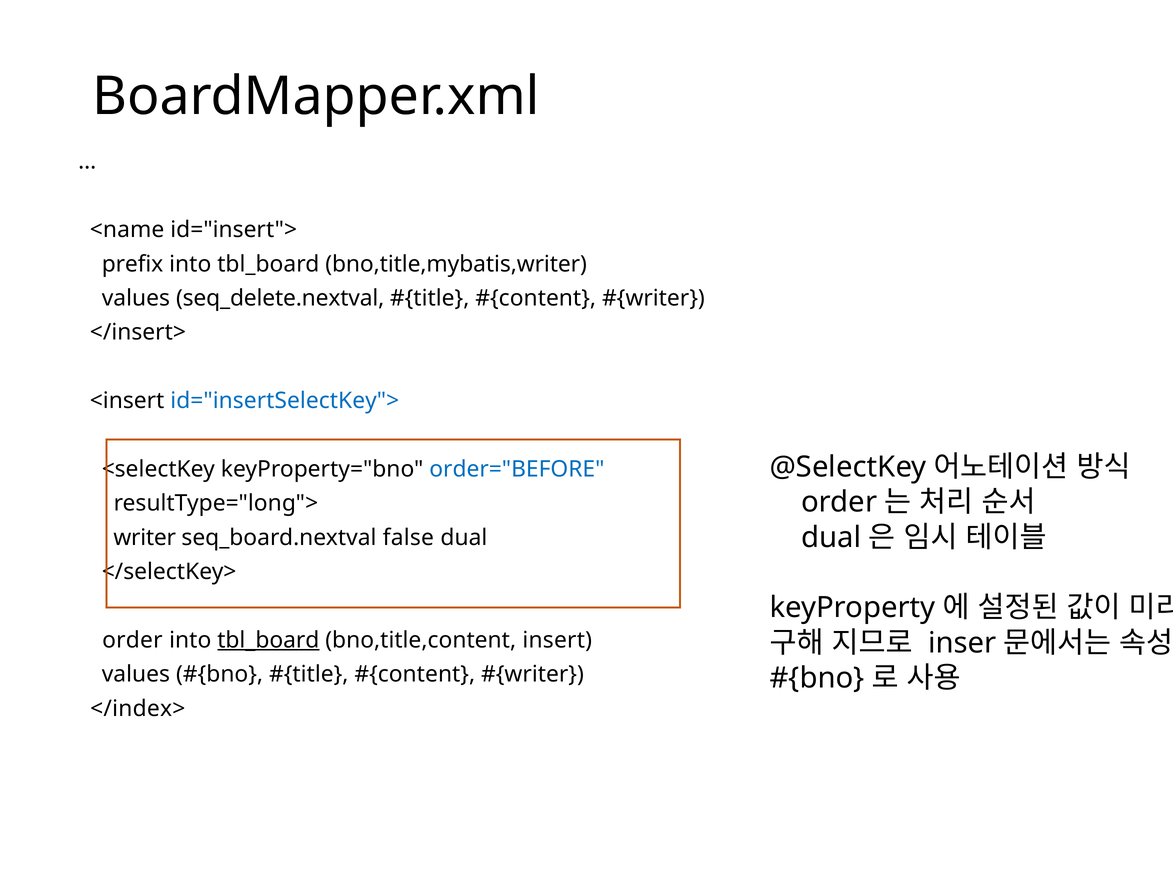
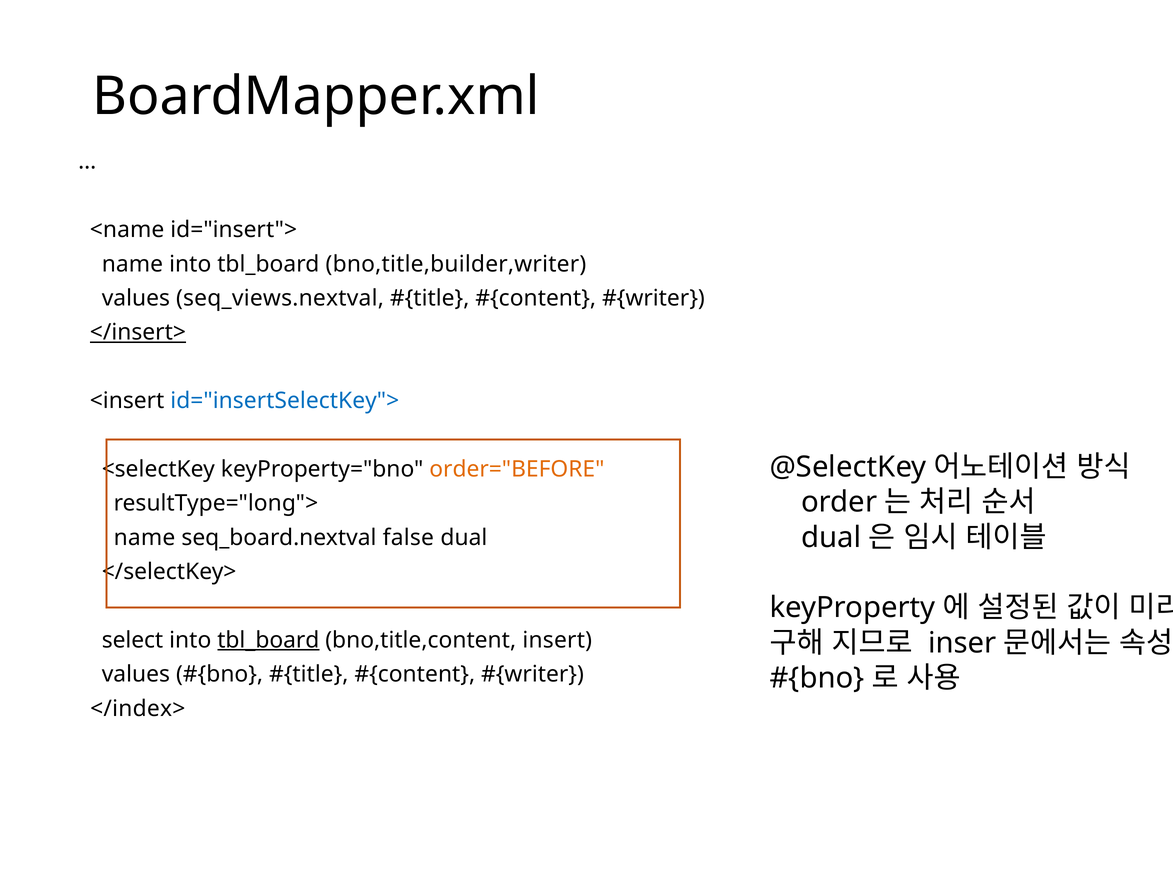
prefix: prefix -> name (132, 264)
bno,title,mybatis,writer: bno,title,mybatis,writer -> bno,title,builder,writer (456, 264)
seq_delete.nextval: seq_delete.nextval -> seq_views.nextval (280, 298)
</insert> underline: none -> present (138, 333)
order="BEFORE colour: blue -> orange (517, 470)
writer: writer -> name (144, 538)
order: order -> select (132, 641)
